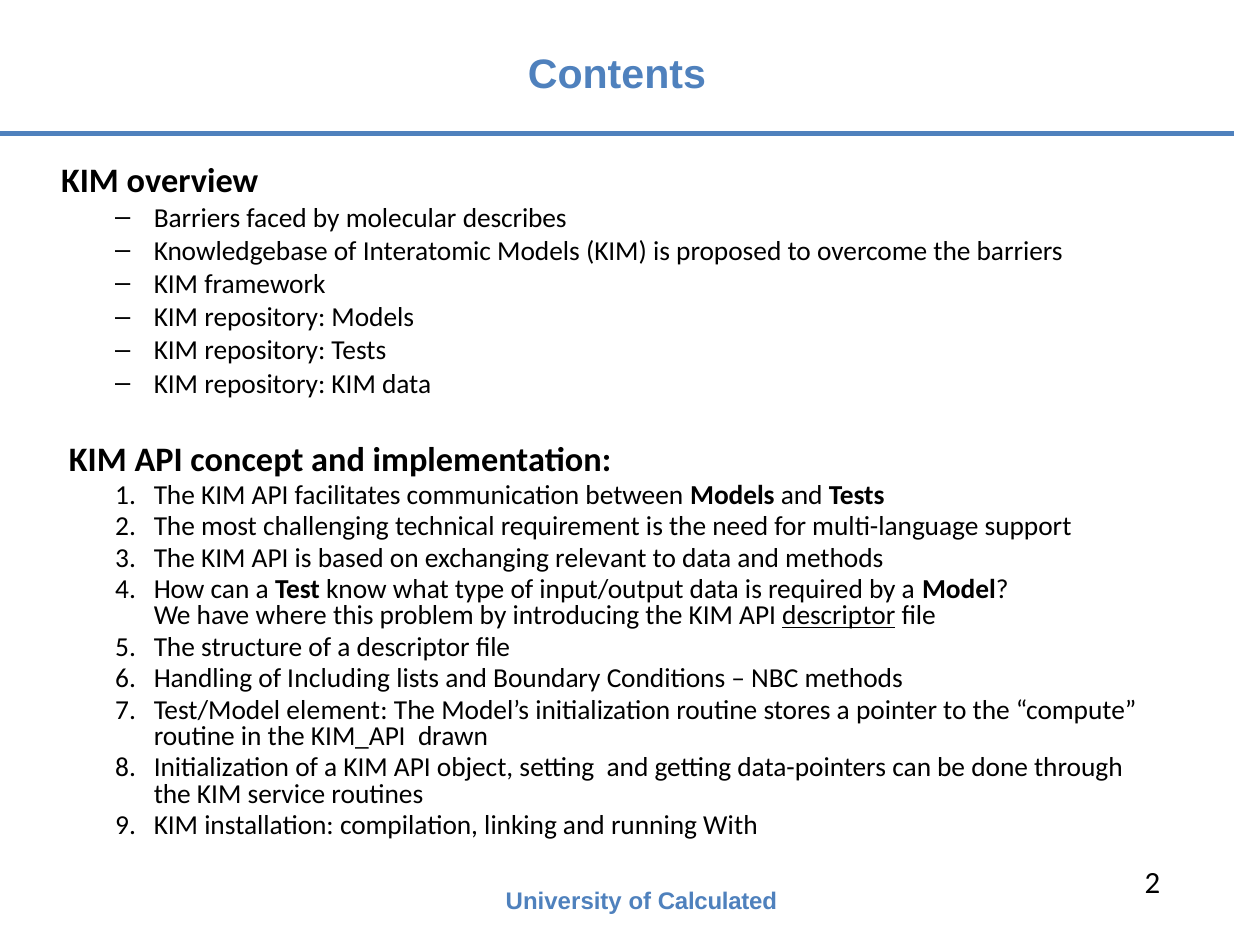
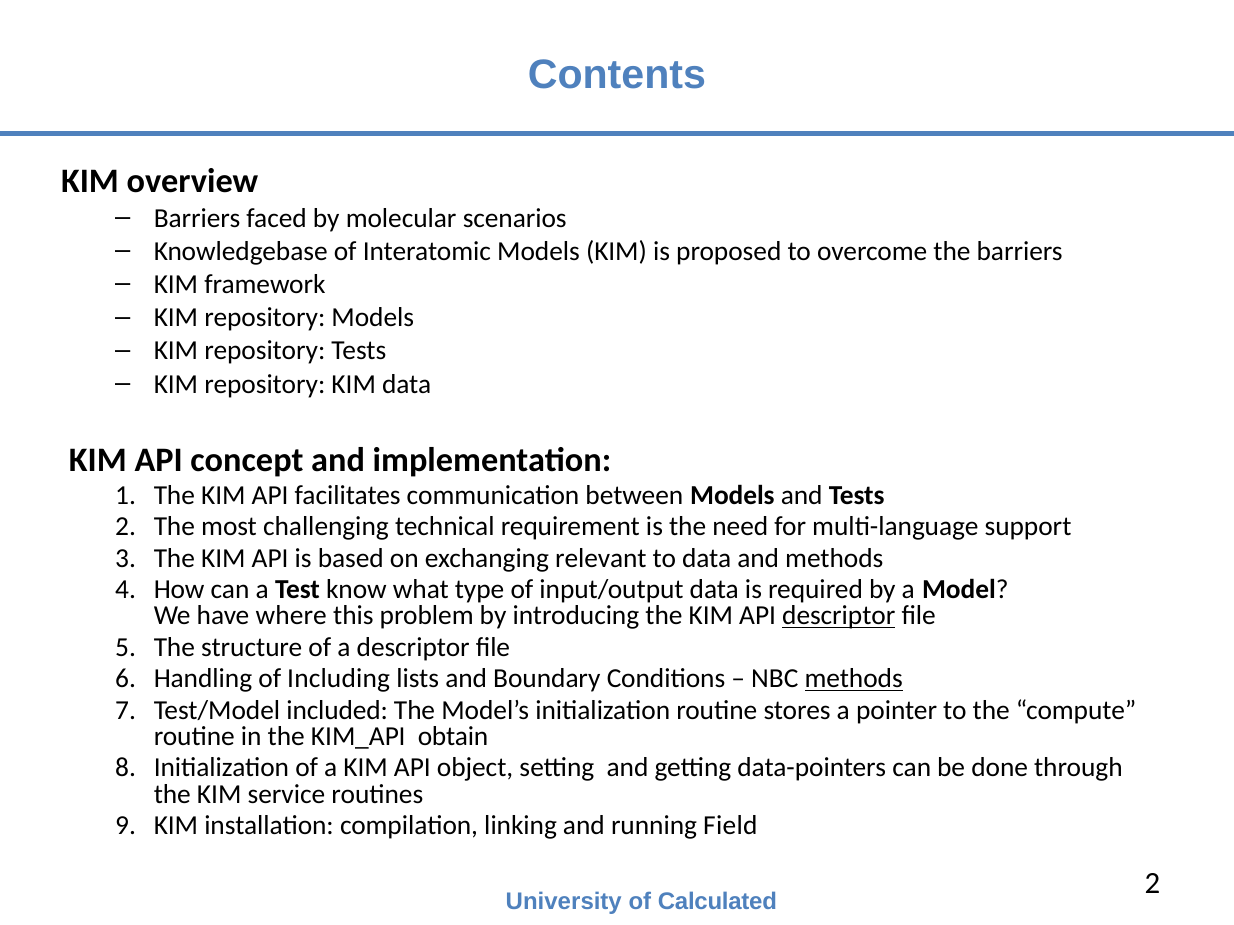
describes: describes -> scenarios (515, 218)
methods underline: none -> present (854, 679)
element: element -> included (337, 711)
drawn: drawn -> obtain (453, 737)
With: With -> Field (730, 826)
